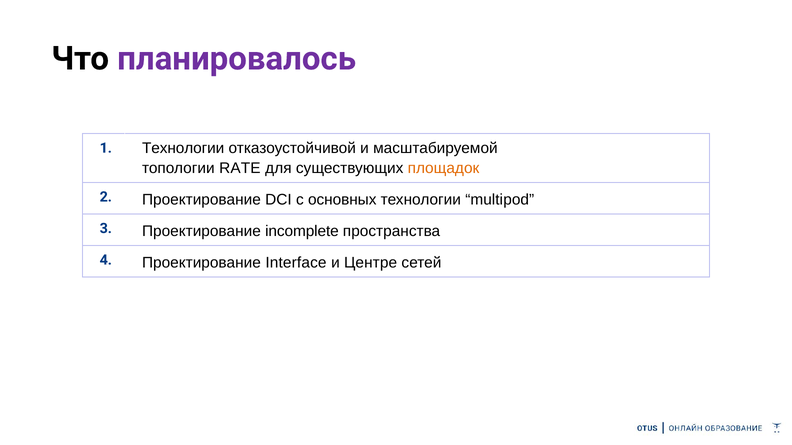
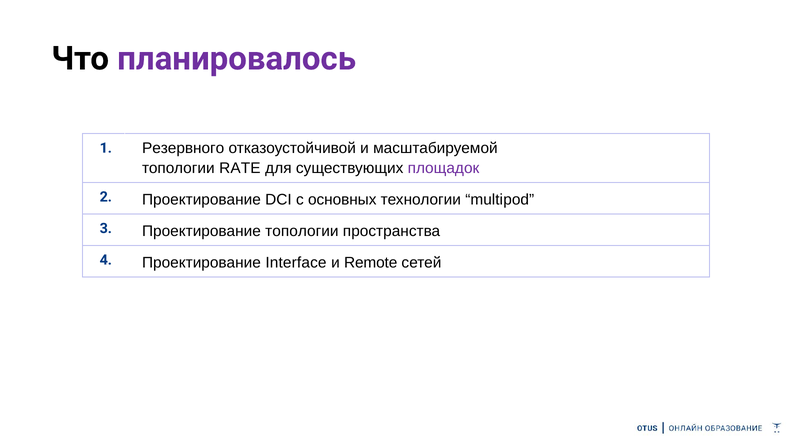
1 Технологии: Технологии -> Резервного (183, 149)
площадок colour: orange -> purple (444, 168)
Проектирование incomplete: incomplete -> топологии (302, 231)
Центре: Центре -> Remote (371, 263)
